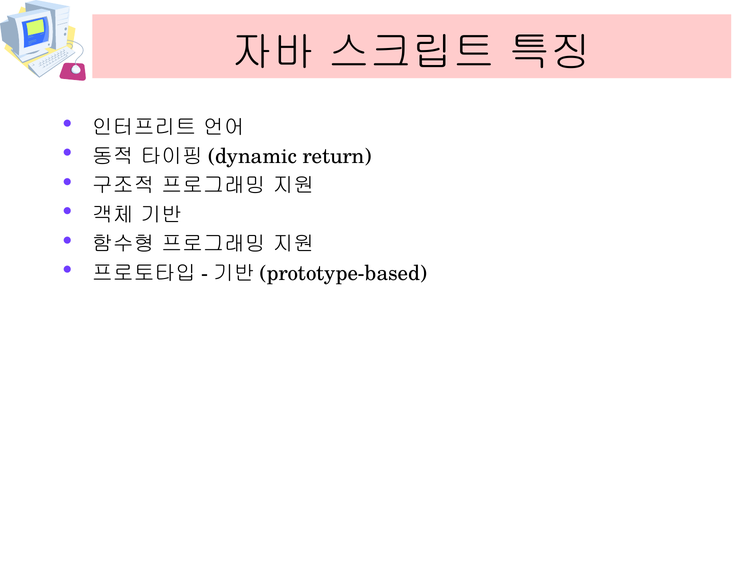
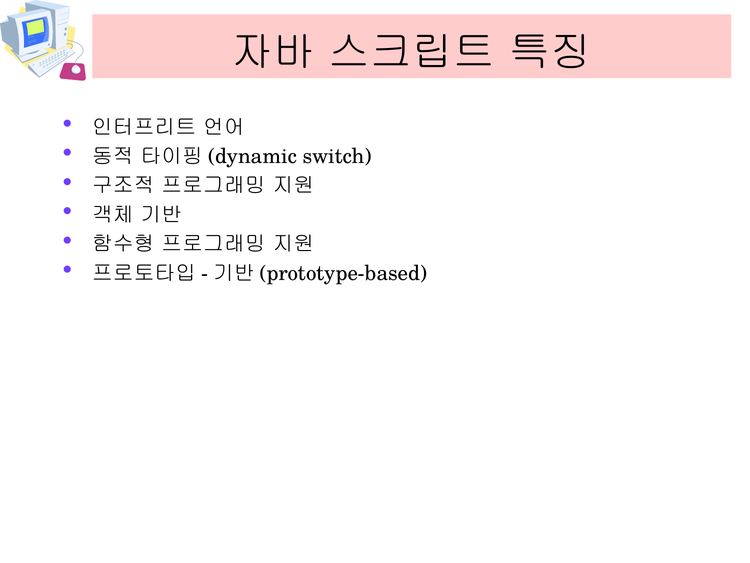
return: return -> switch (337, 156)
